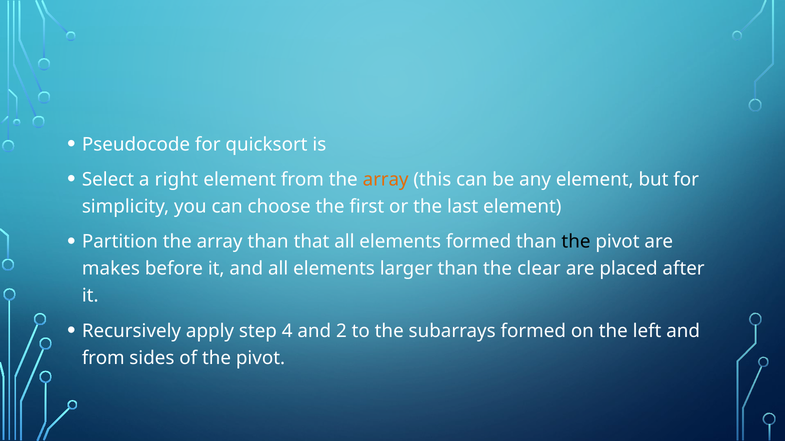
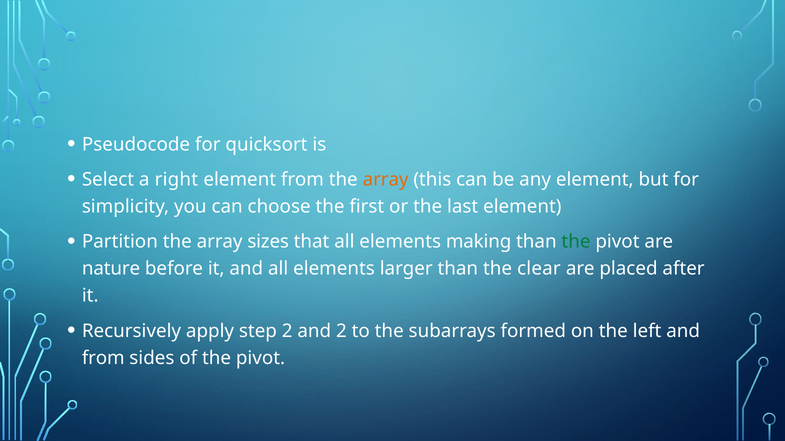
array than: than -> sizes (268, 242)
elements formed: formed -> making (479, 242)
the colour: black -> green (576, 242)
makes: makes -> nature (111, 269)
step 4: 4 -> 2 (287, 331)
